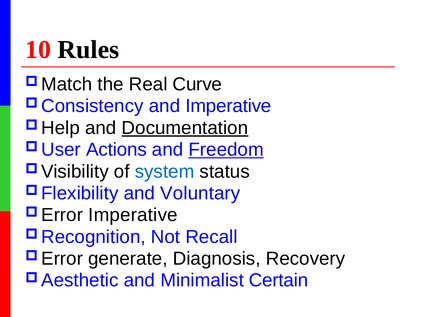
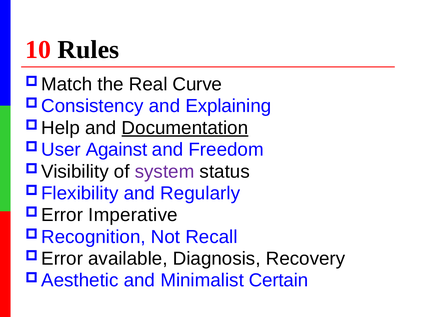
and Imperative: Imperative -> Explaining (228, 106)
Actions: Actions -> Against (116, 150)
Freedom underline: present -> none (226, 150)
system colour: blue -> purple (165, 172)
Voluntary: Voluntary -> Regularly (200, 193)
generate: generate -> available (128, 259)
